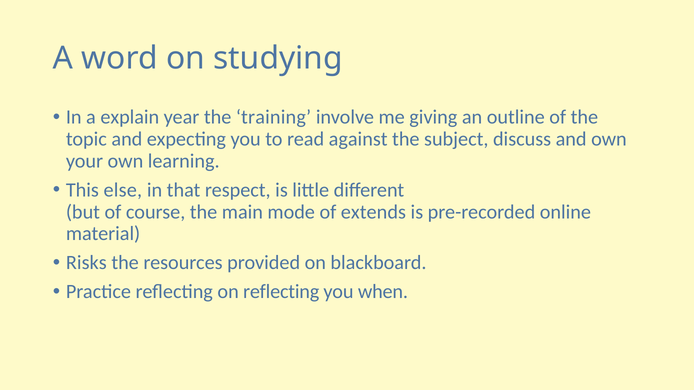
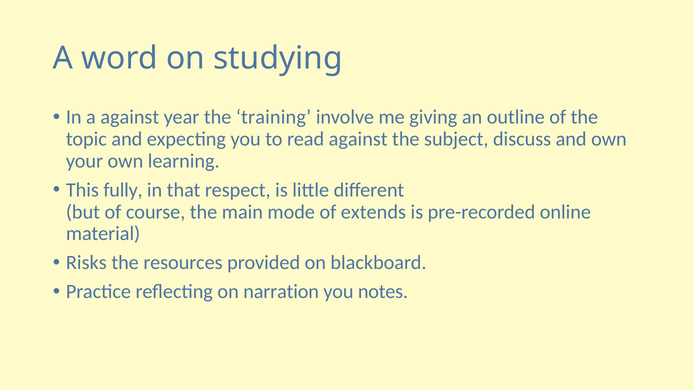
a explain: explain -> against (130, 117)
else: else -> fully (123, 190)
on reflecting: reflecting -> narration (281, 292)
when: when -> notes (383, 292)
